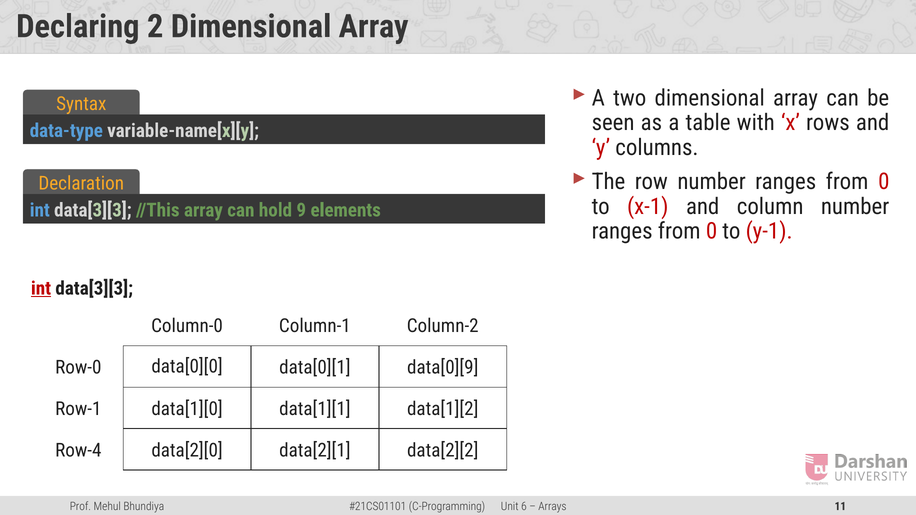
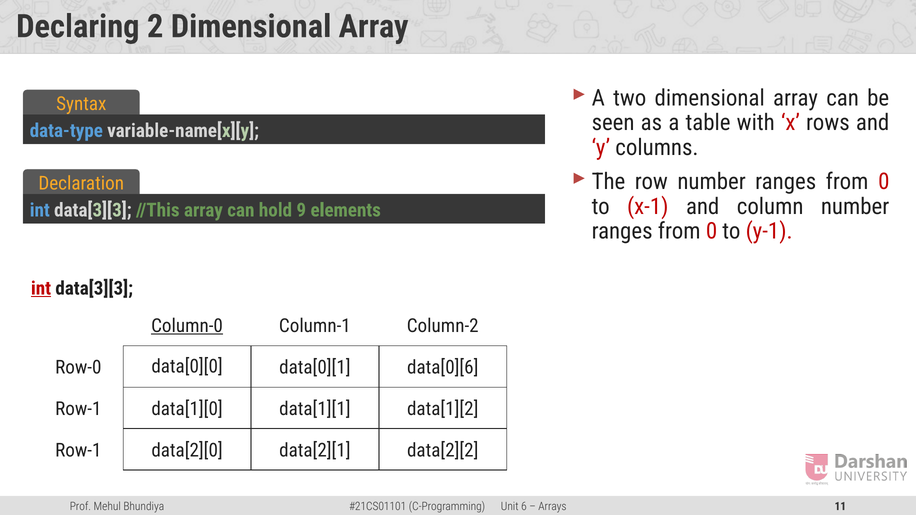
Column-0 underline: none -> present (187, 326)
data[0][9: data[0][9 -> data[0][6 (443, 368)
Row-4: Row-4 -> Row-1 (78, 451)
